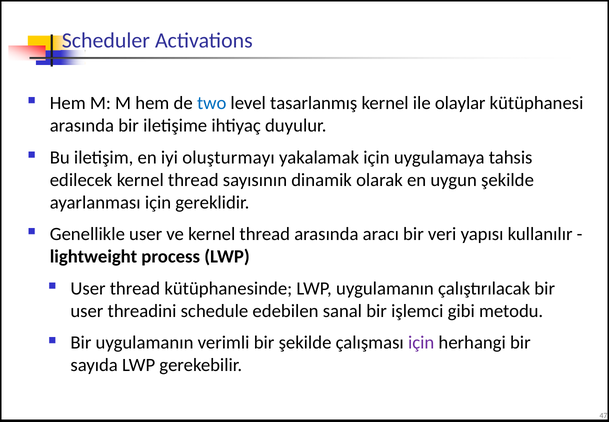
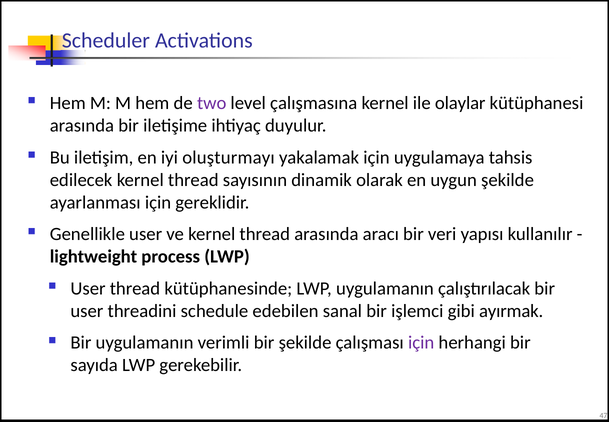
two colour: blue -> purple (212, 103)
tasarlanmış: tasarlanmış -> çalışmasına (314, 103)
metodu: metodu -> ayırmak (511, 311)
